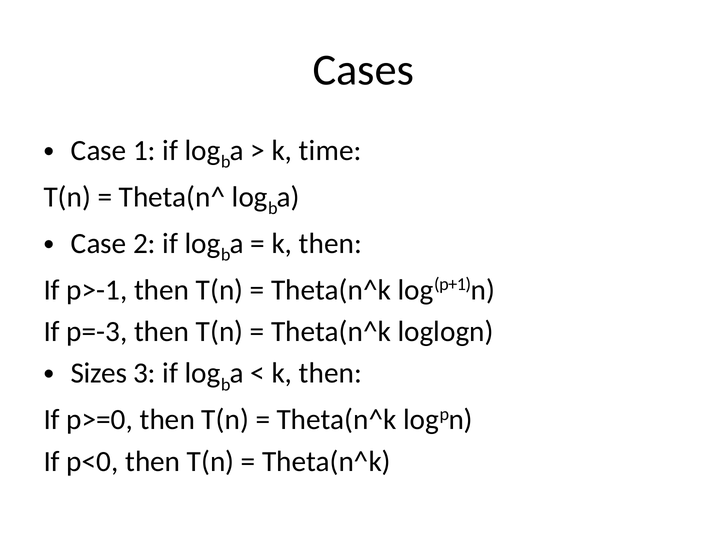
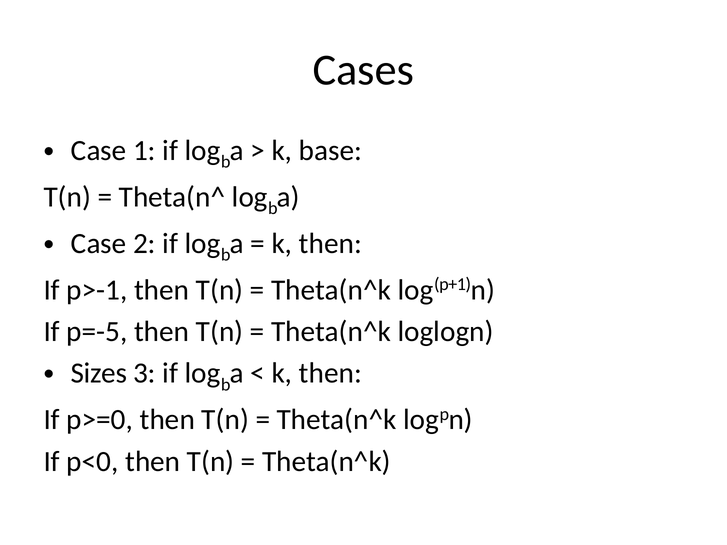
time: time -> base (330, 150)
p=-3: p=-3 -> p=-5 (97, 332)
